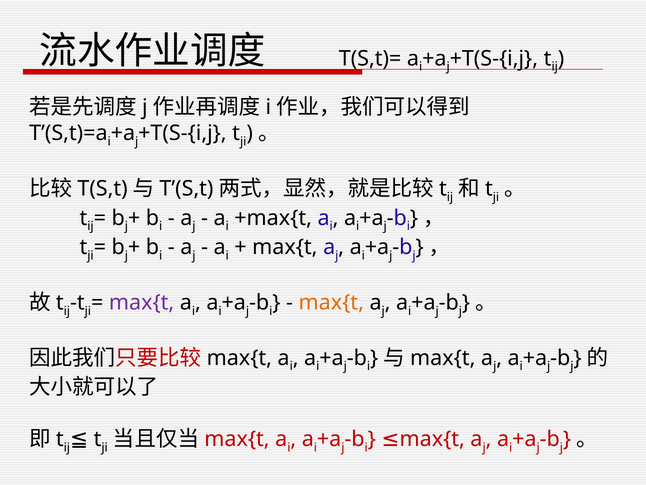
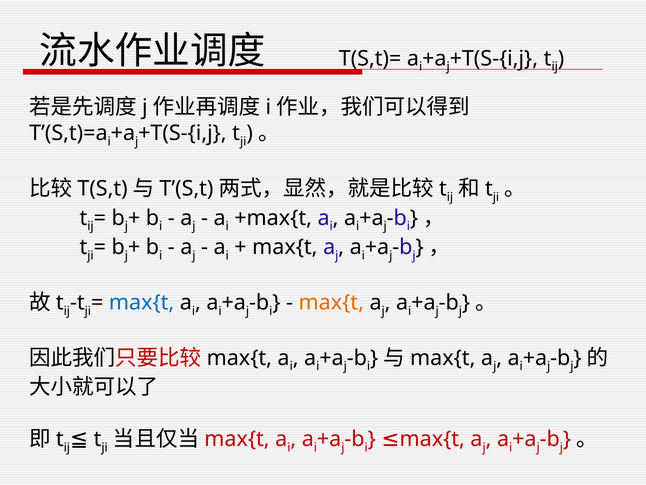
max{t colour: purple -> blue (142, 302)
